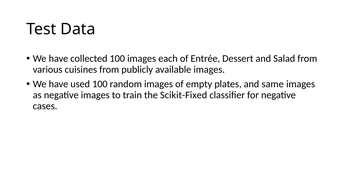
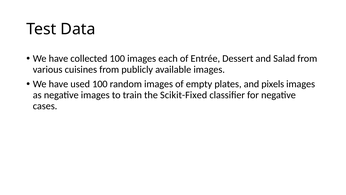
same: same -> pixels (273, 84)
